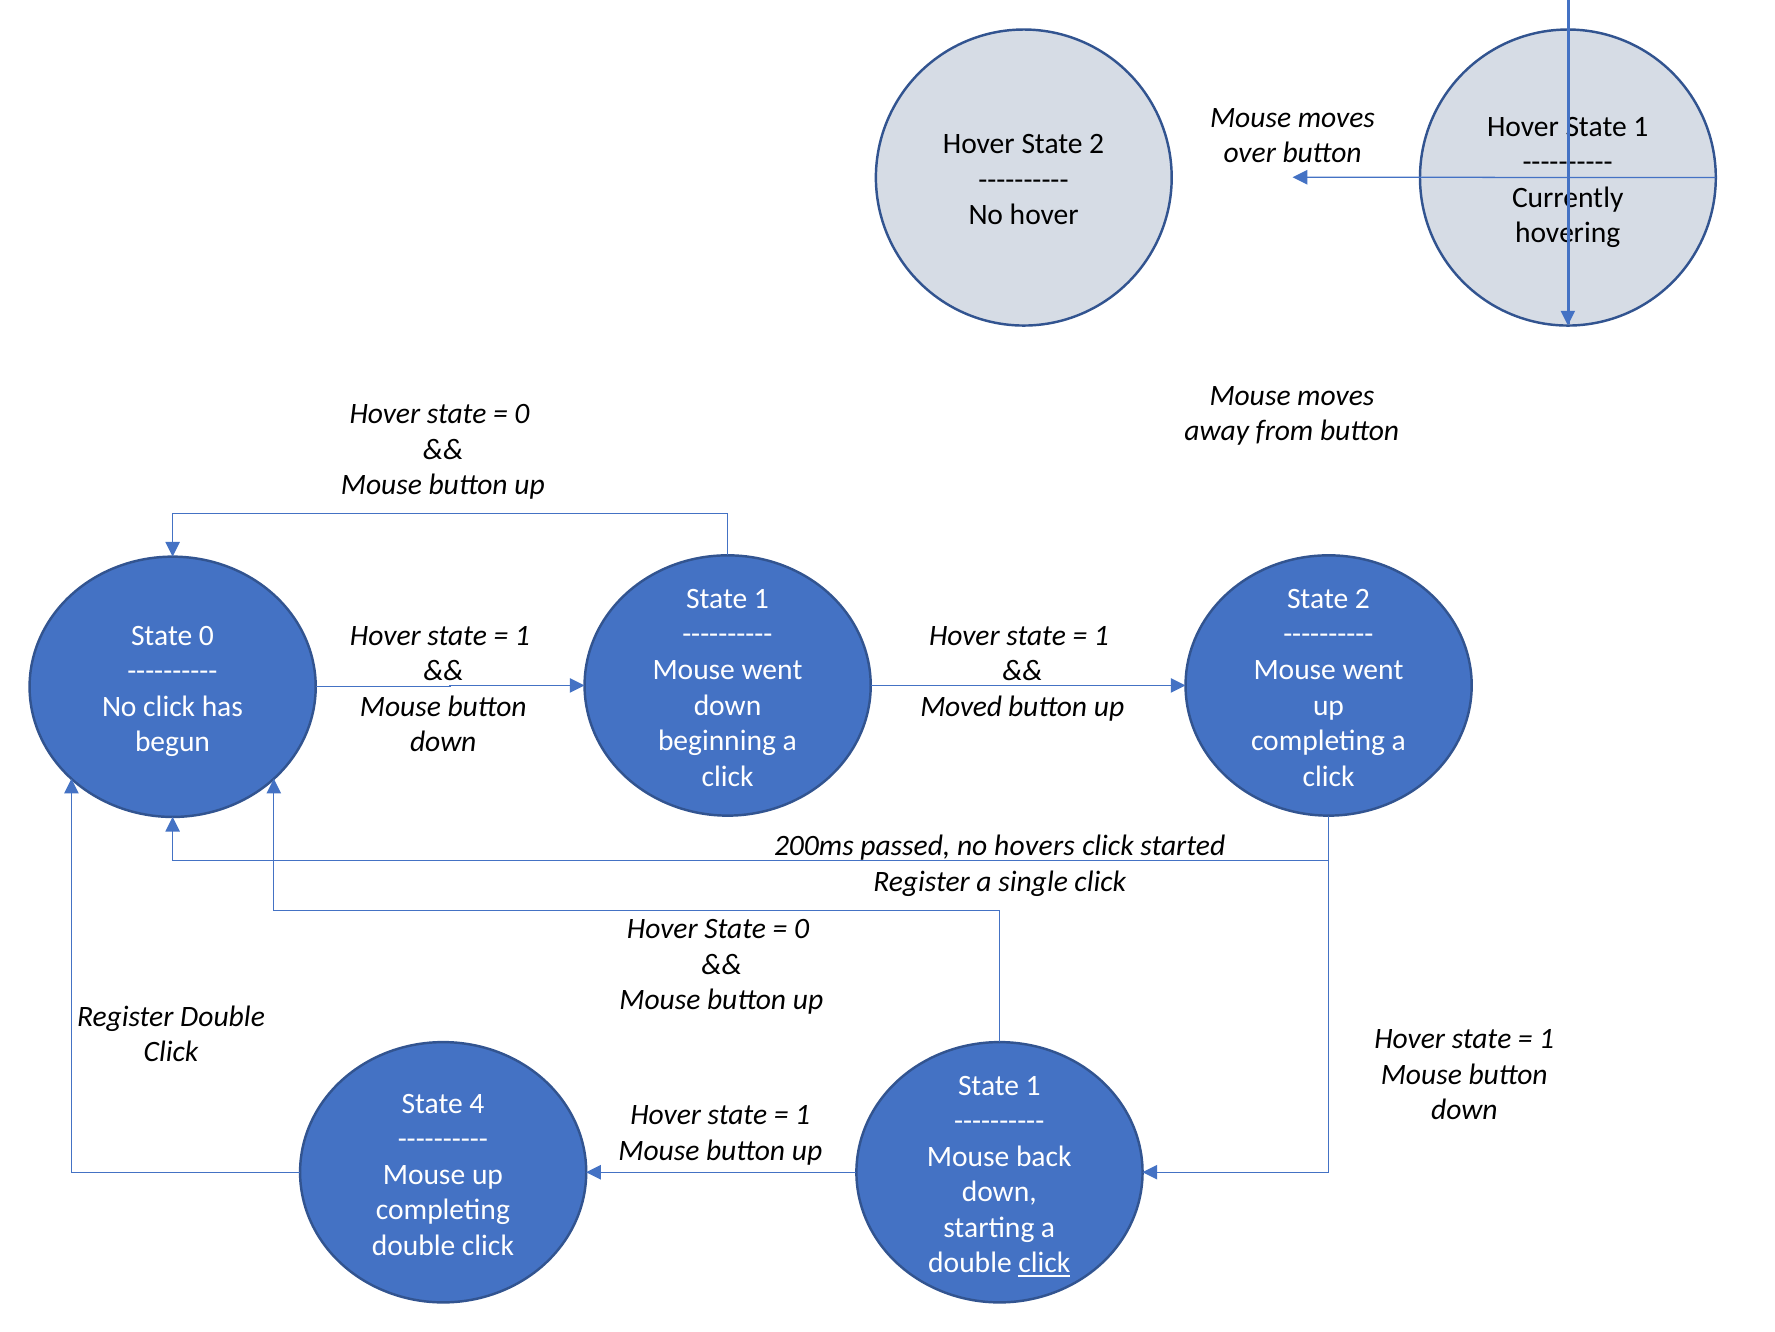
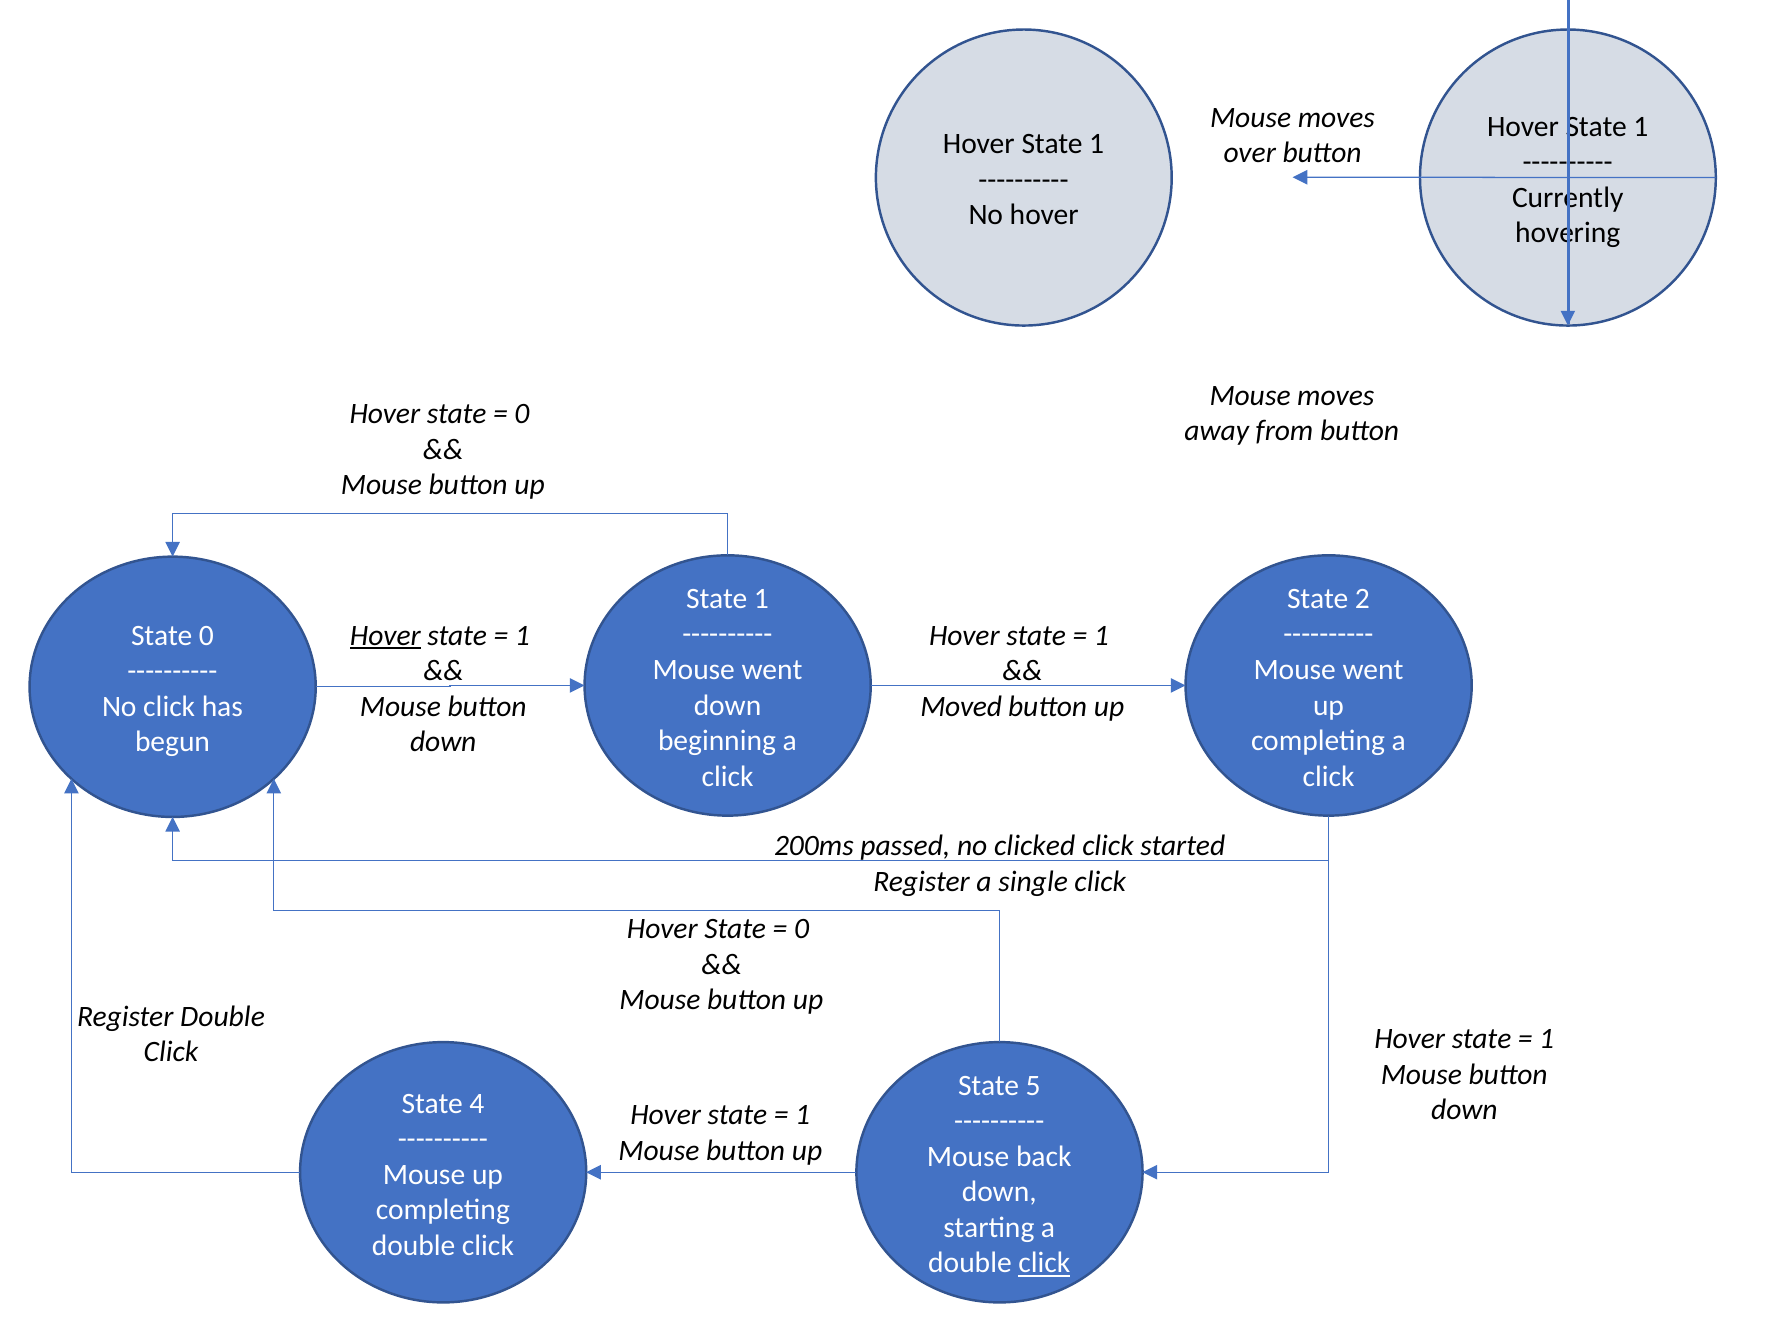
2: 2 -> 1 (1097, 144)
Hover underline: none -> present (385, 635)
hovers: hovers -> clicked (1035, 845)
1: 1 -> 5 (1033, 1085)
